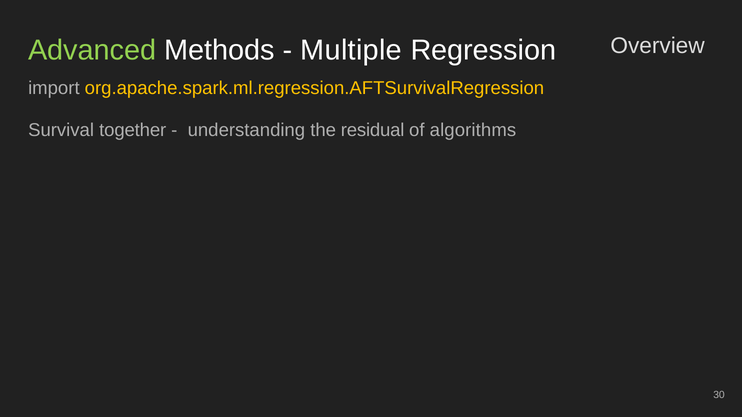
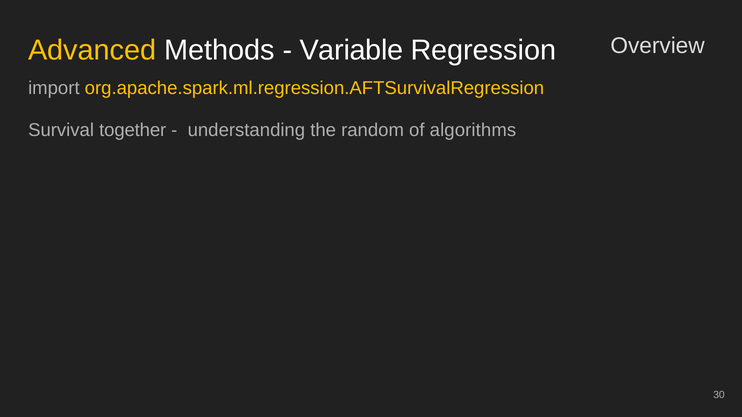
Advanced colour: light green -> yellow (92, 50)
Multiple: Multiple -> Variable (351, 50)
residual: residual -> random (373, 130)
